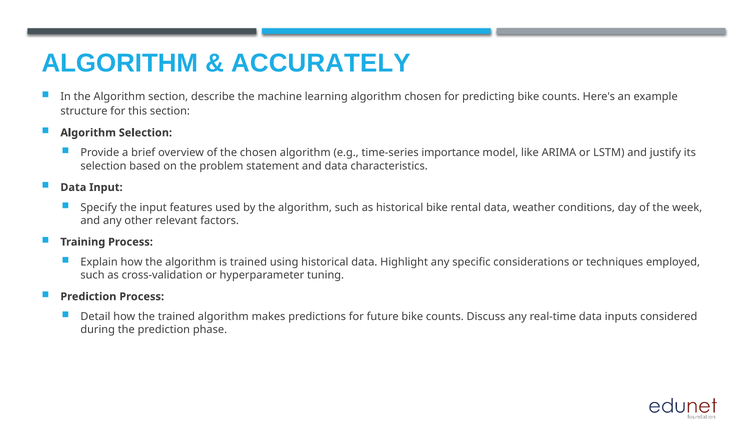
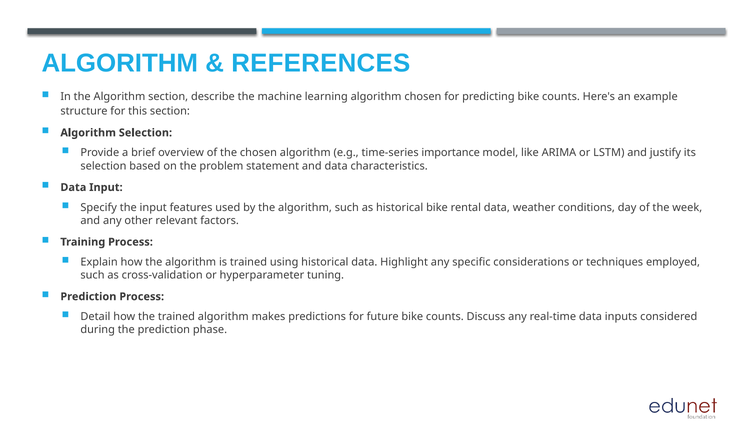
ACCURATELY: ACCURATELY -> REFERENCES (321, 63)
